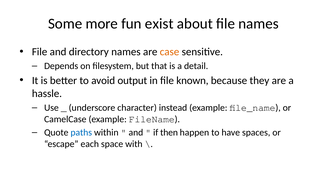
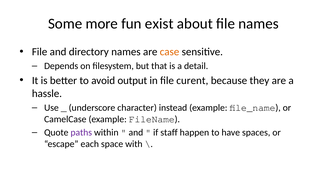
known: known -> curent (192, 80)
paths colour: blue -> purple (81, 132)
then: then -> staff (169, 132)
